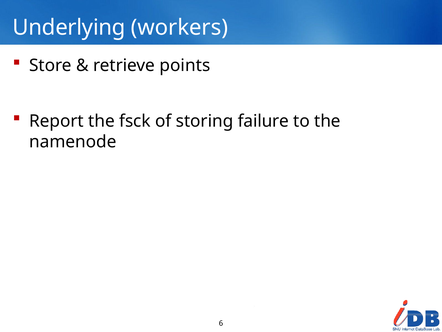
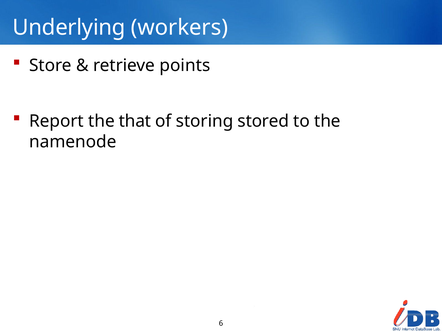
fsck: fsck -> that (135, 121)
failure: failure -> stored (263, 121)
